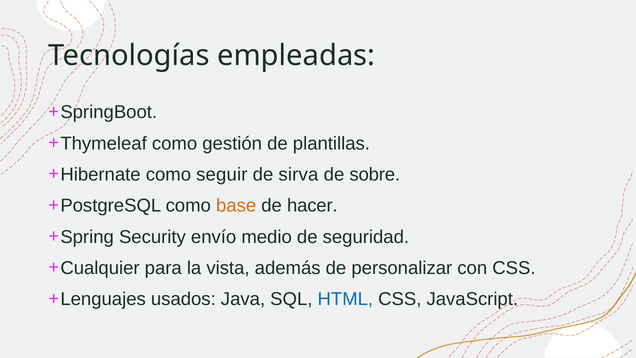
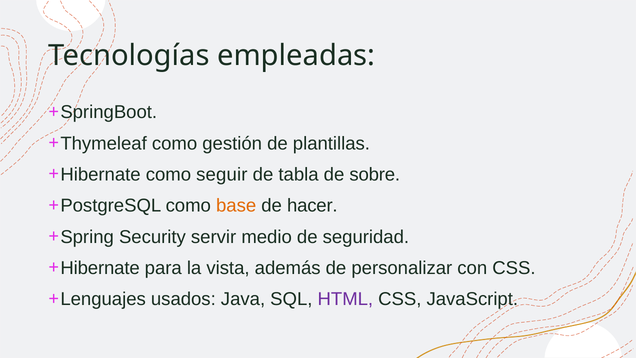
sirva: sirva -> tabla (299, 174)
envío: envío -> servir (214, 237)
Cualquier: Cualquier -> Hibernate (100, 268)
HTML colour: blue -> purple (345, 299)
